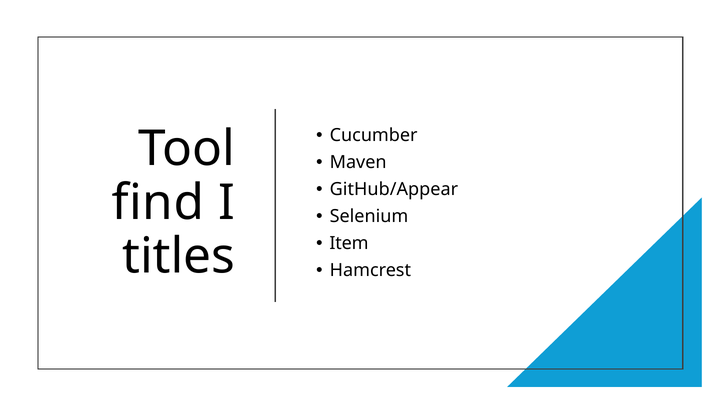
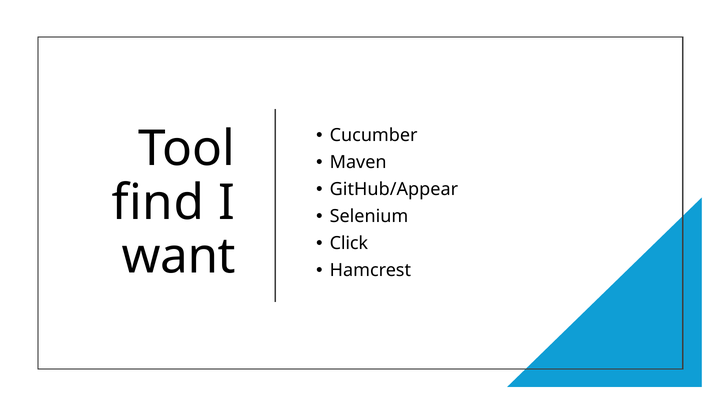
Item: Item -> Click (349, 243)
titles: titles -> want (179, 256)
